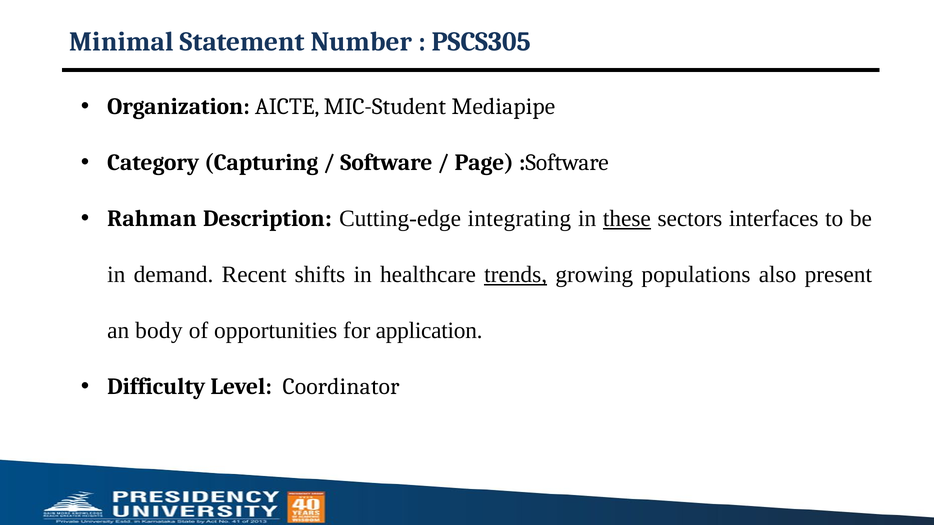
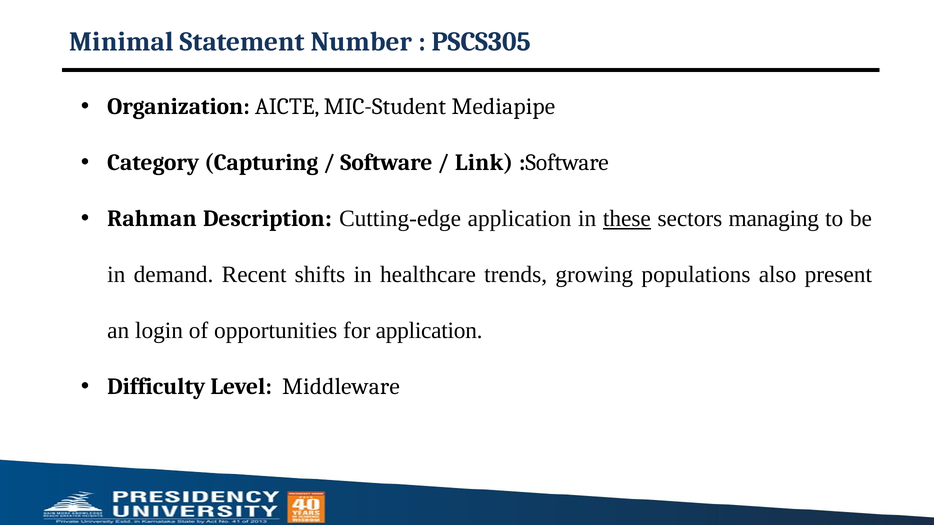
Page: Page -> Link (484, 163)
Cutting-edge integrating: integrating -> application (520, 219)
interfaces: interfaces -> managing (774, 219)
trends underline: present -> none (516, 275)
body: body -> login (159, 331)
Coordinator: Coordinator -> Middleware (341, 387)
